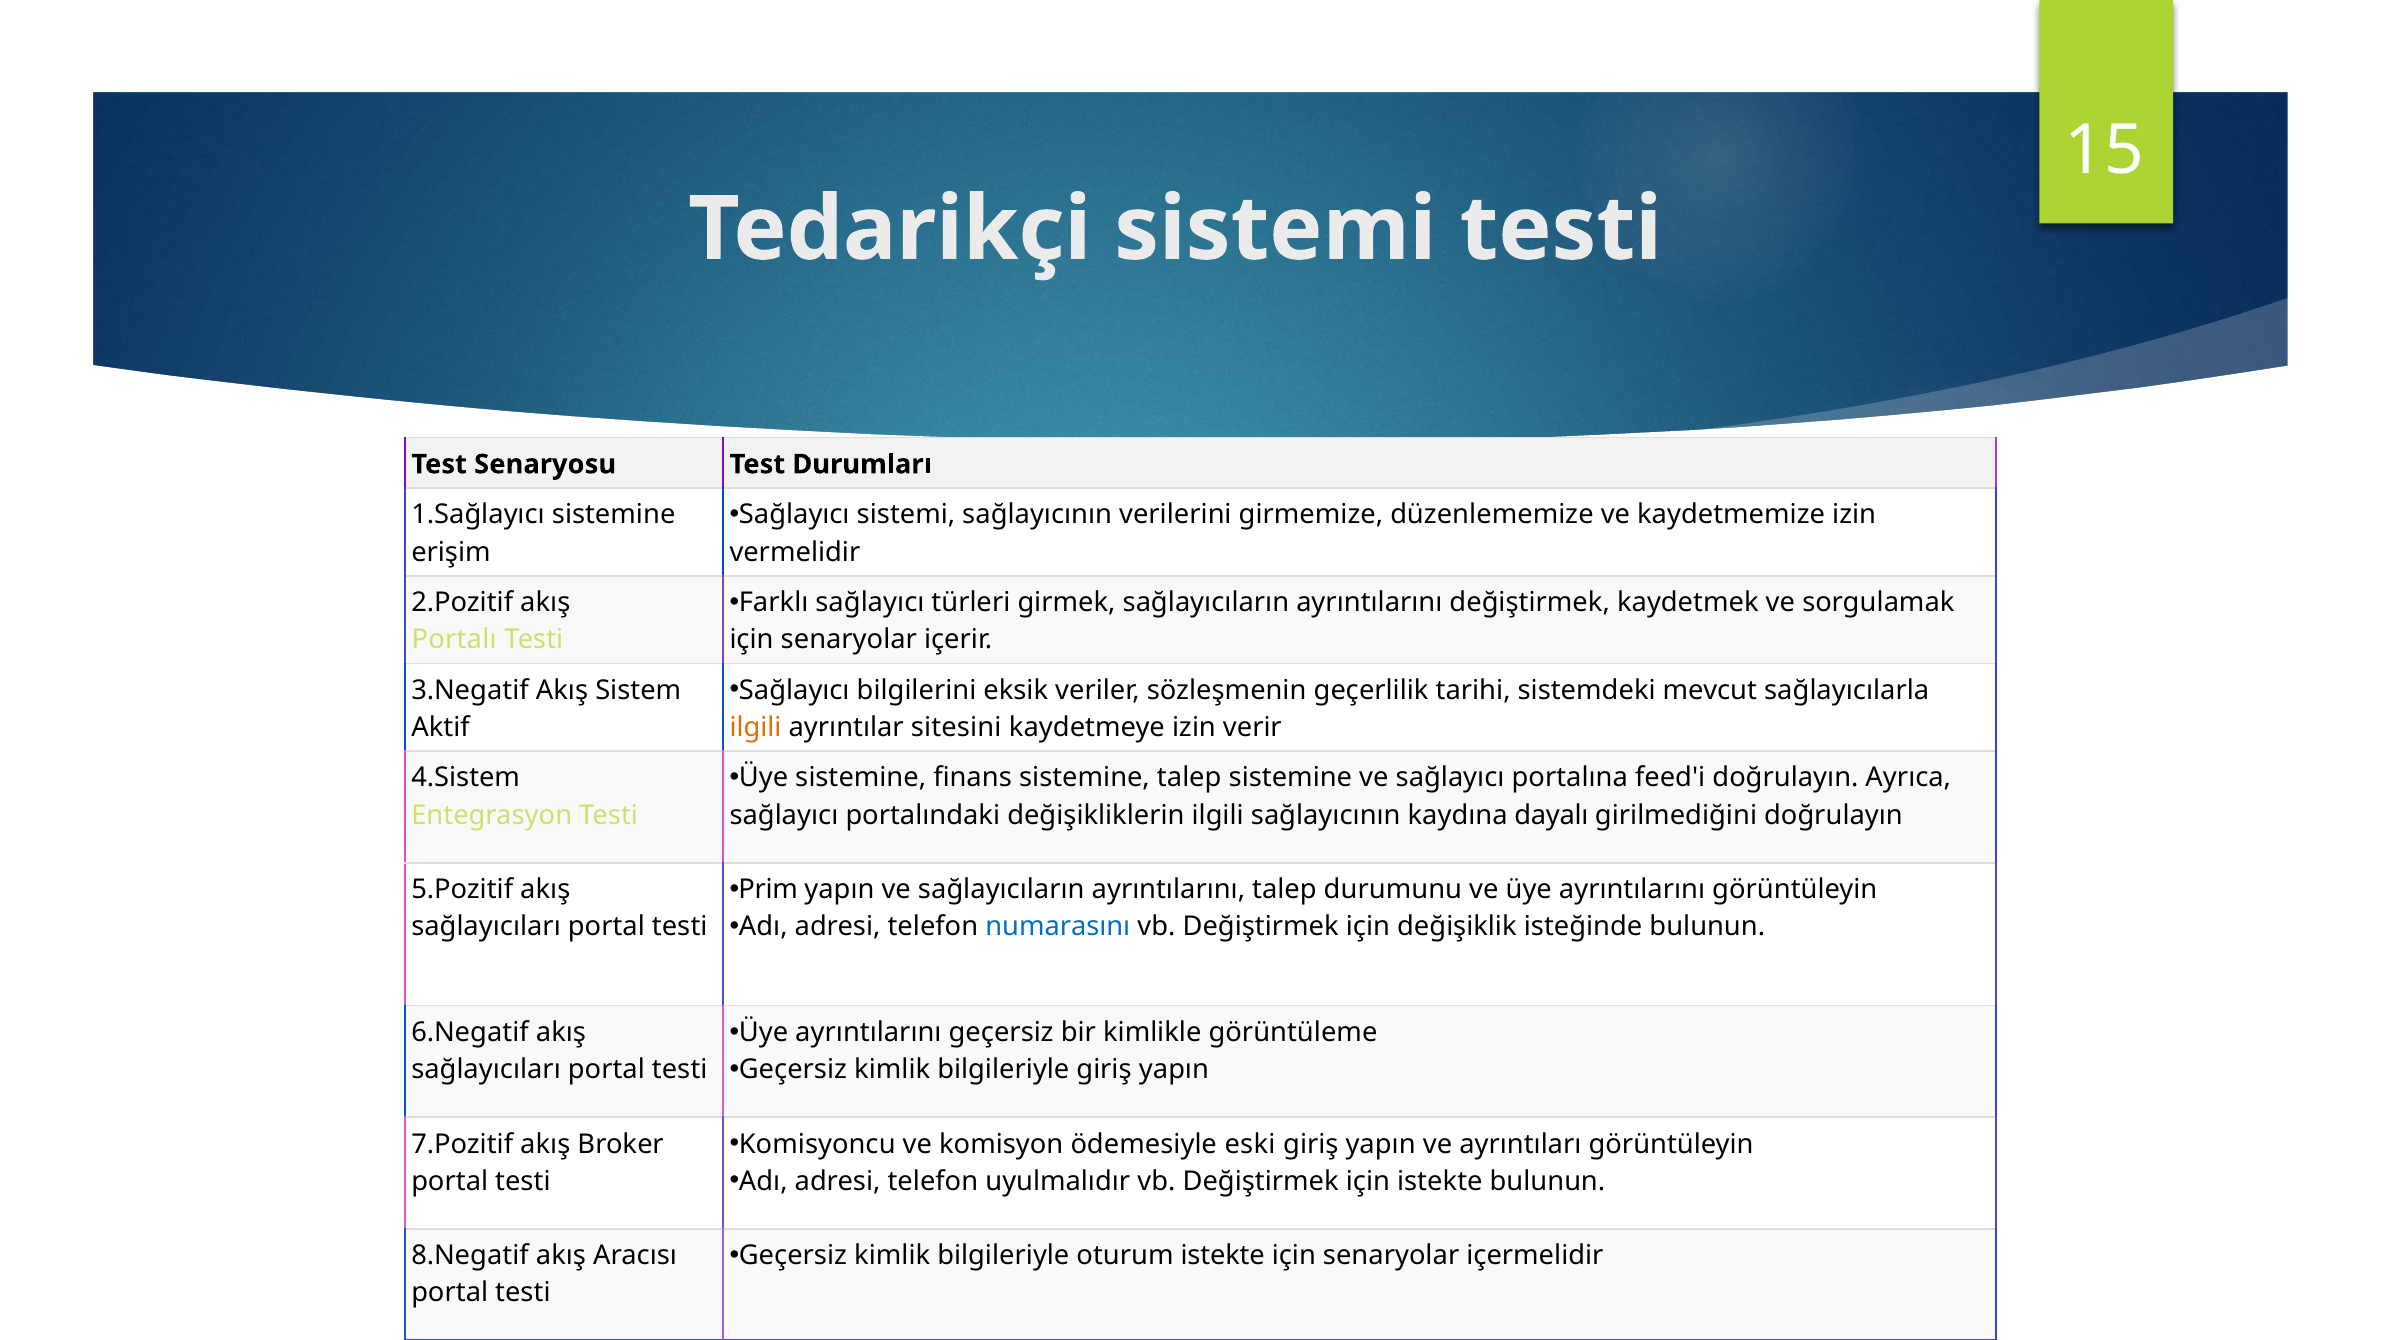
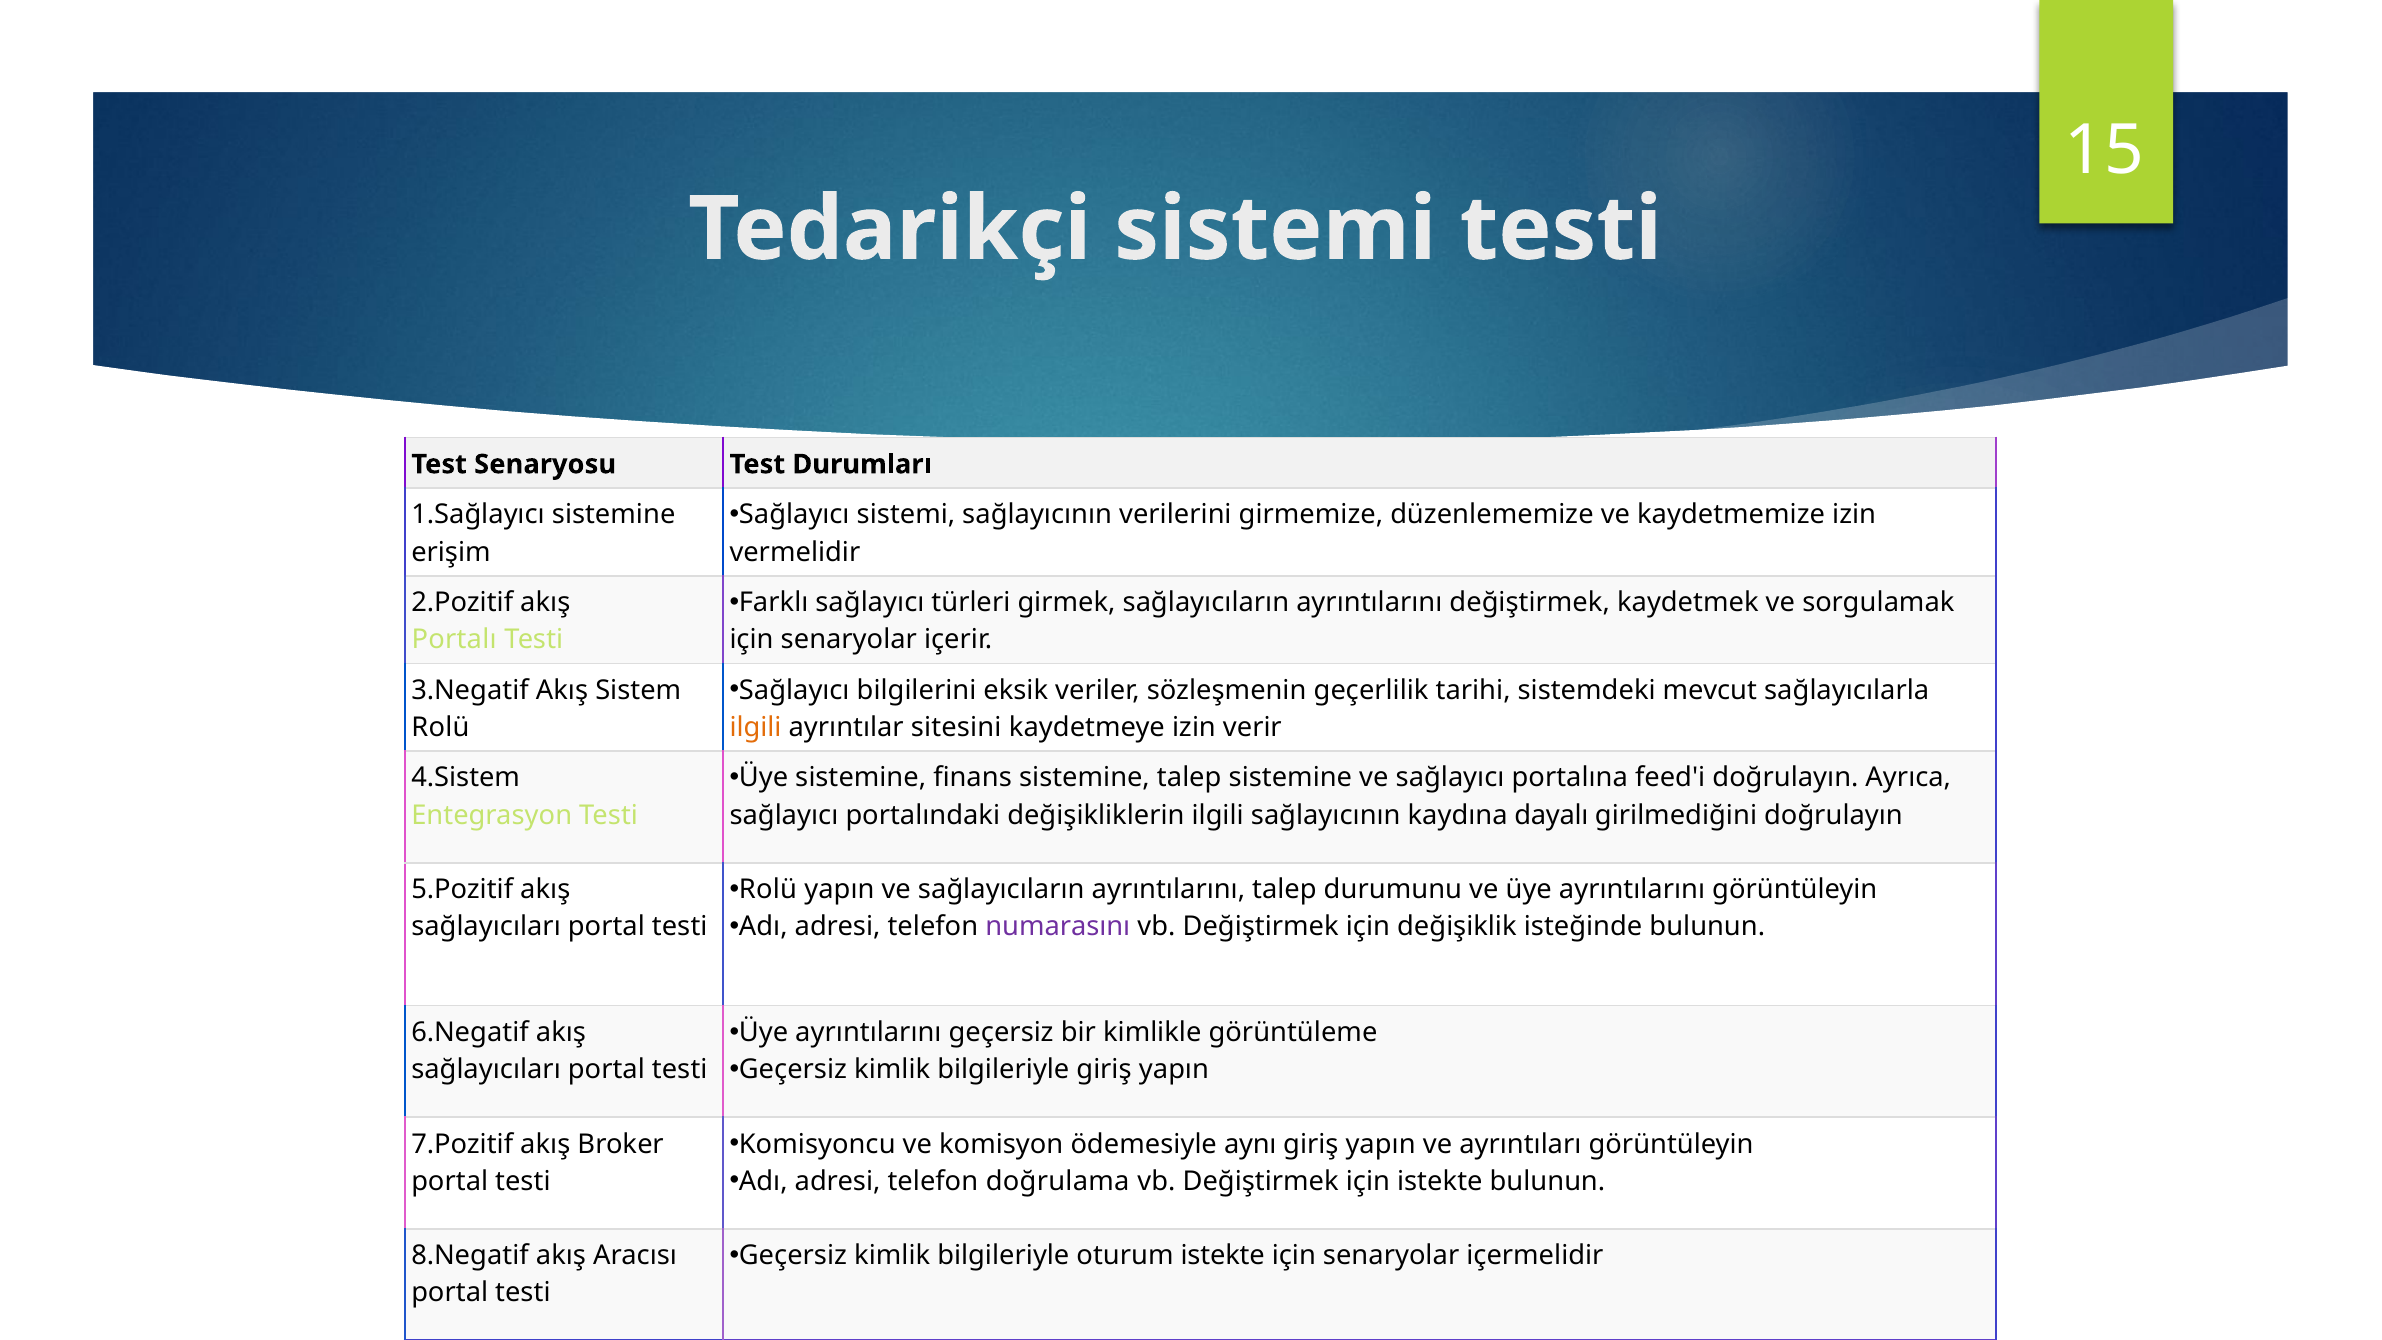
Aktif: Aktif -> Rolü (440, 727)
Prim: Prim -> Rolü (768, 889)
numarasını colour: blue -> purple (1058, 927)
eski: eski -> aynı (1250, 1144)
uyulmalıdır: uyulmalıdır -> doğrulama (1058, 1181)
